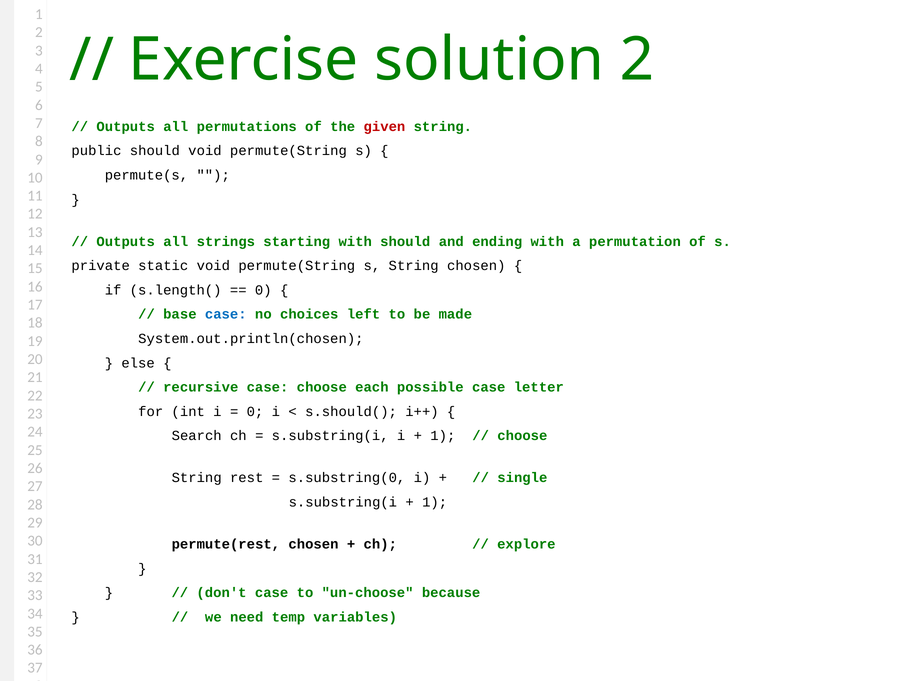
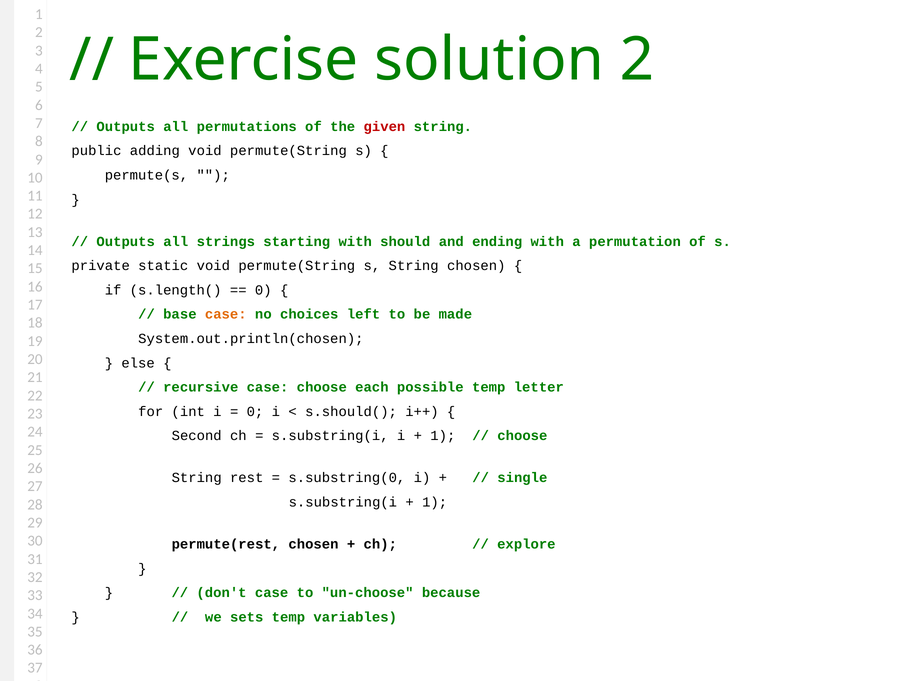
public should: should -> adding (155, 151)
case colour: blue -> orange (226, 314)
possible case: case -> temp (489, 387)
Search: Search -> Second (197, 436)
need: need -> sets (247, 617)
